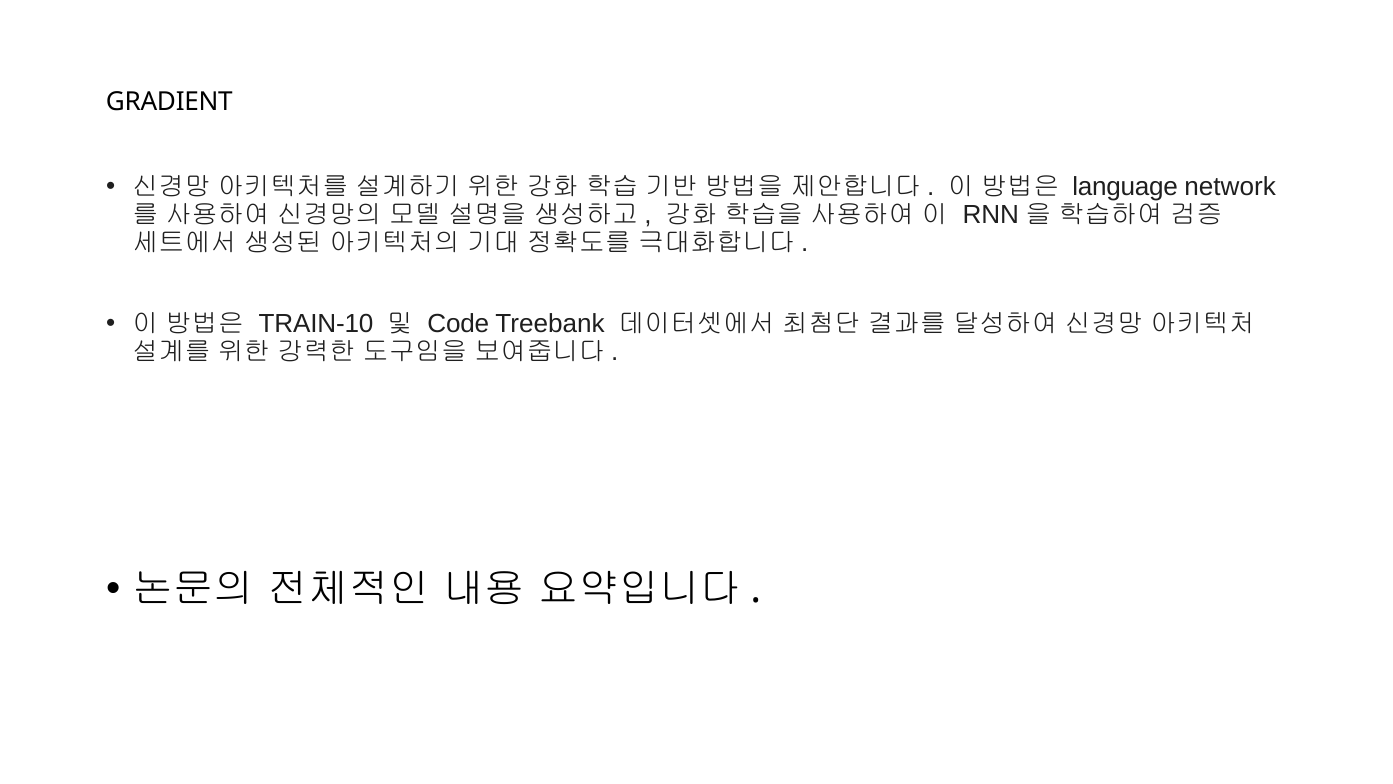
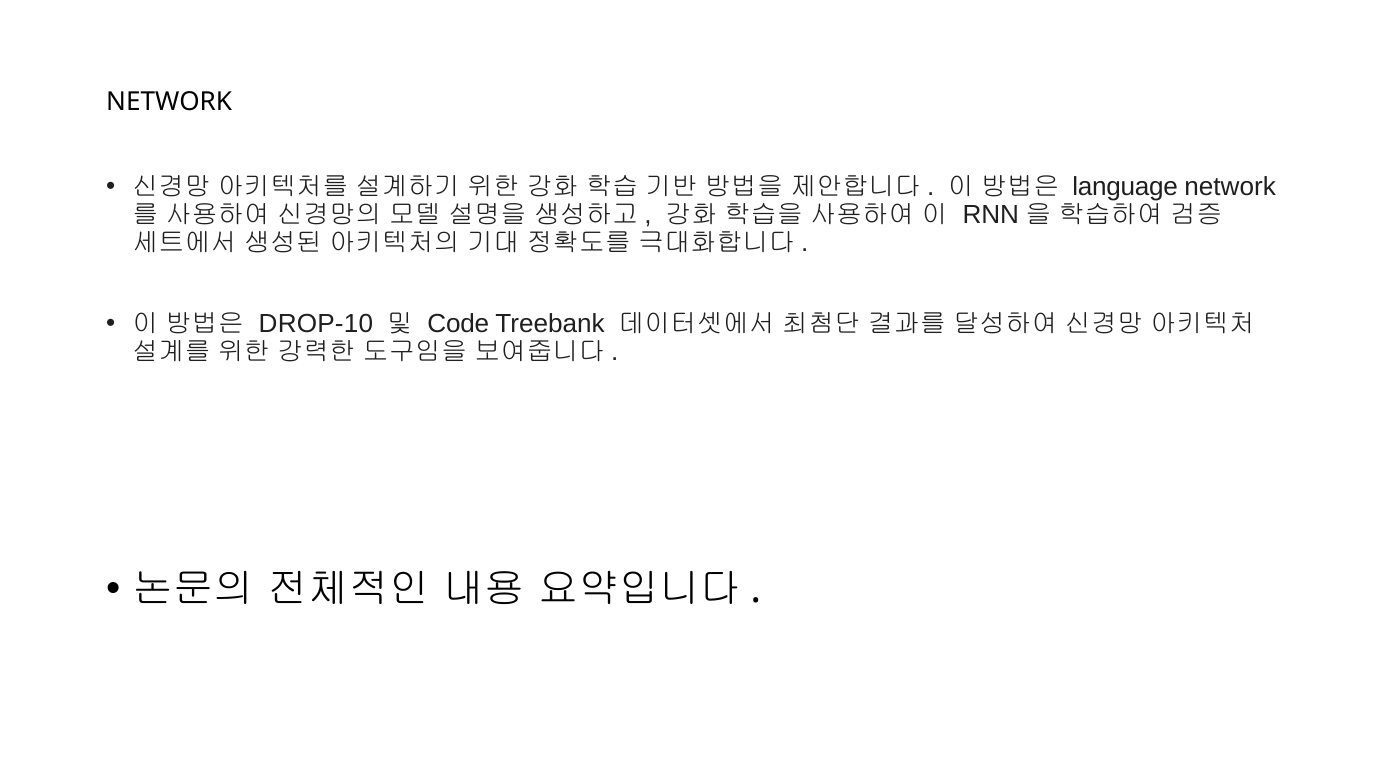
GRADIENT: GRADIENT -> NETWORK (169, 102)
TRAIN-10: TRAIN-10 -> DROP-10 (316, 323)
